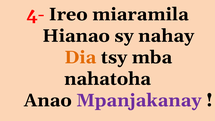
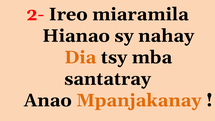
4-: 4- -> 2- (35, 14)
nahatoha: nahatoha -> santatray (108, 79)
Mpanjakanay colour: purple -> orange (139, 100)
